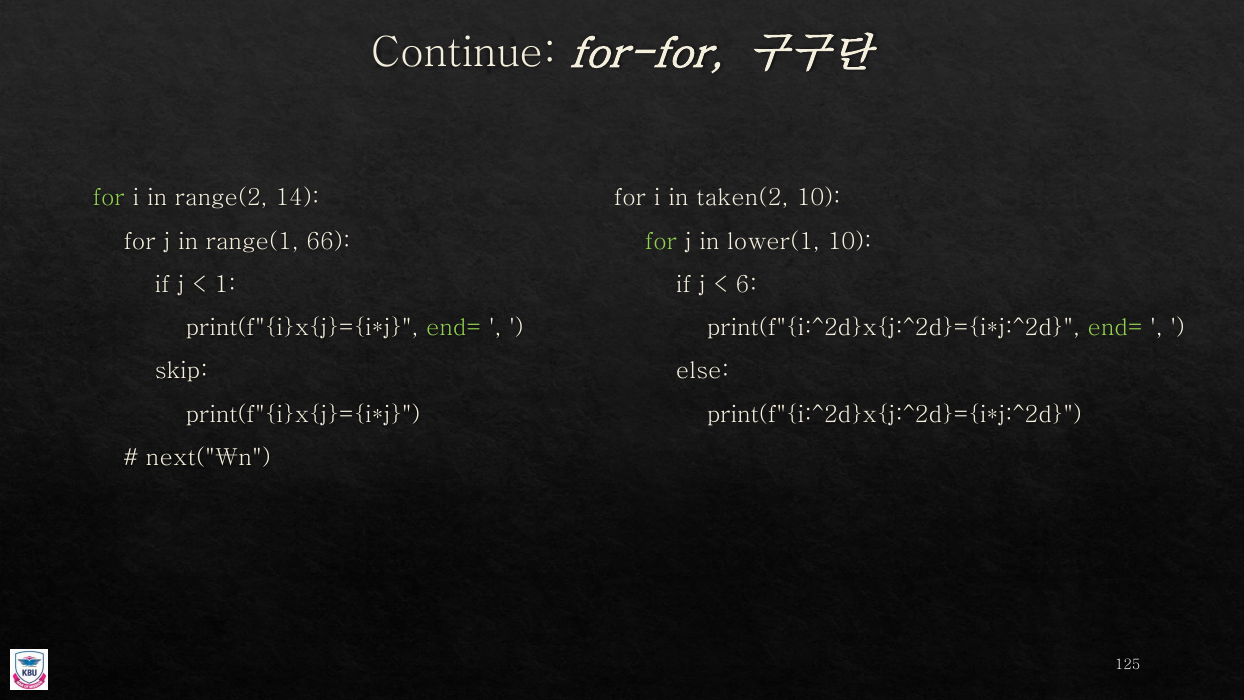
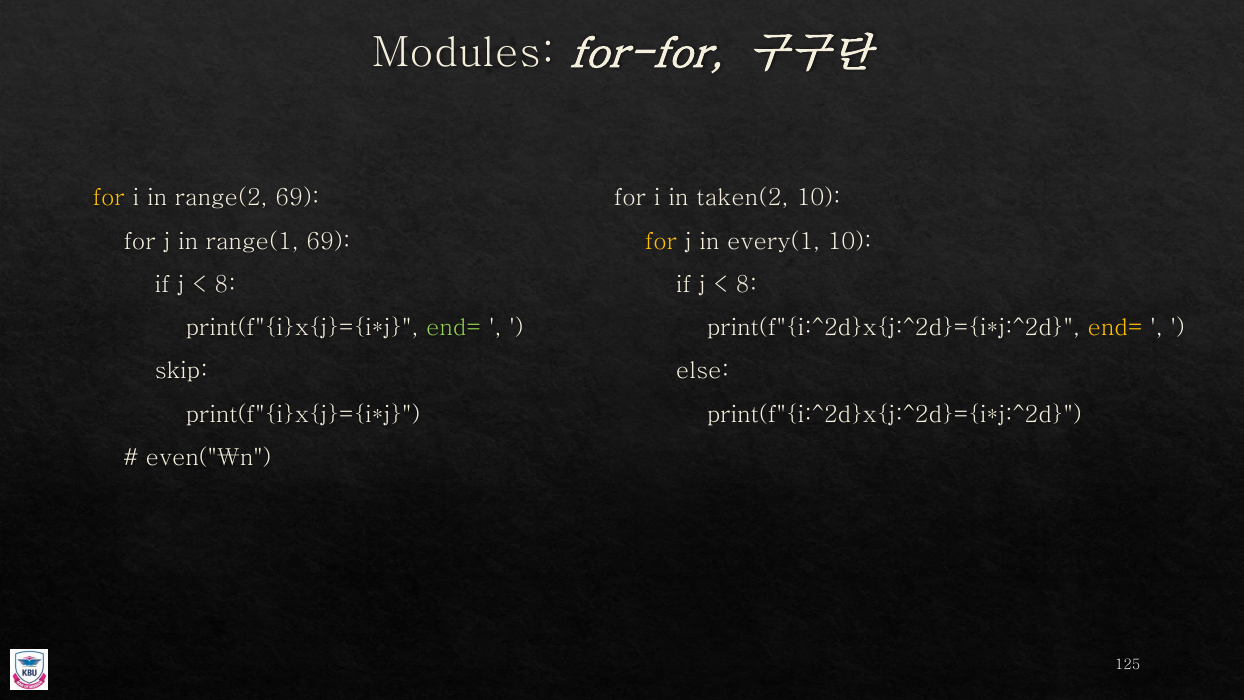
Continue: Continue -> Modules (463, 53)
for colour: light green -> yellow (109, 198)
range(2 14: 14 -> 69 (297, 198)
range(1 66: 66 -> 69 (328, 241)
for colour: light green -> yellow (661, 241)
lower(1: lower(1 -> every(1 (774, 241)
6: 6 -> 8 (747, 284)
1: 1 -> 8 (225, 285)
end= colour: light green -> yellow (1115, 328)
next("\n: next("\n -> even("\n (209, 457)
